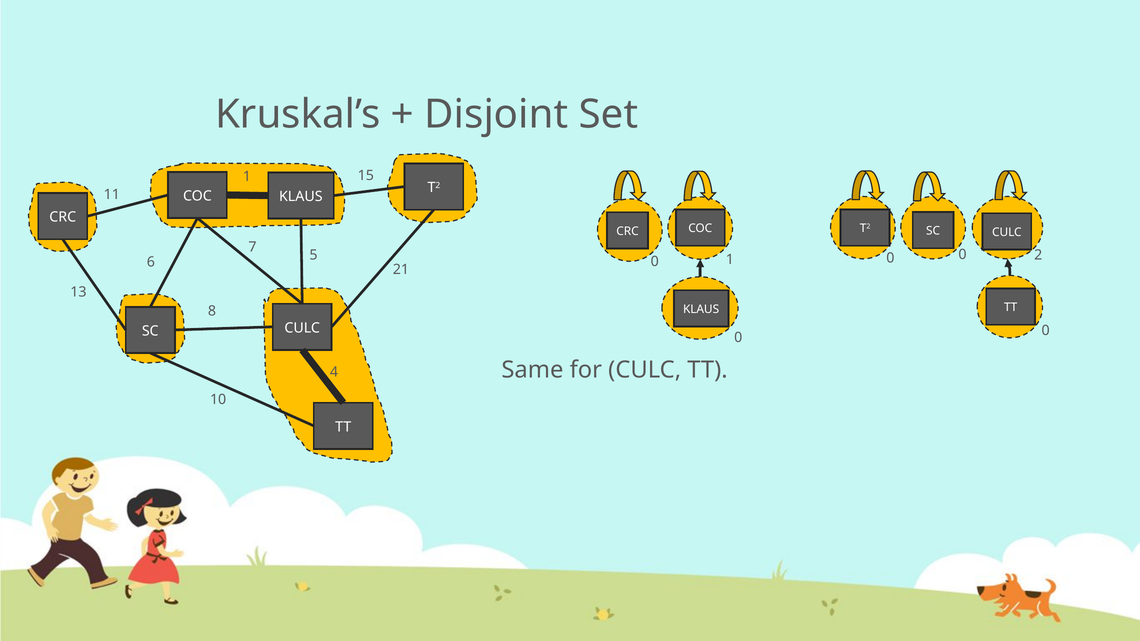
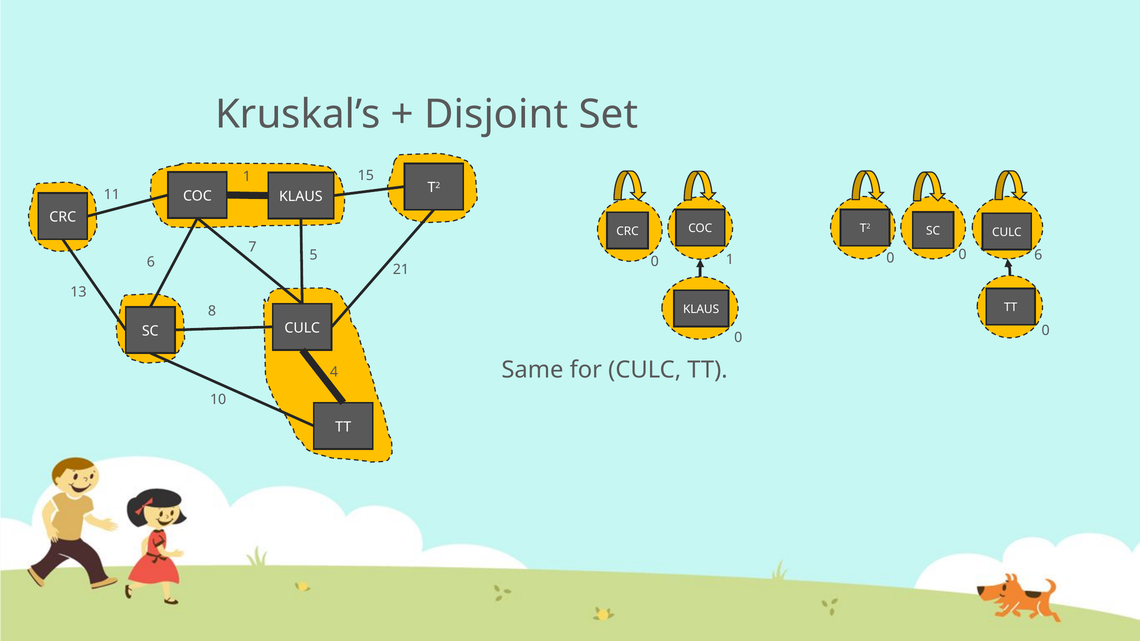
0 2: 2 -> 6 (1038, 255)
